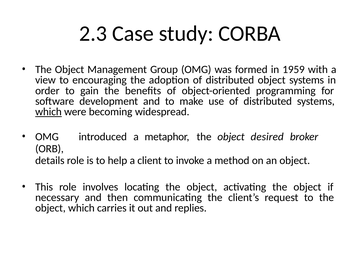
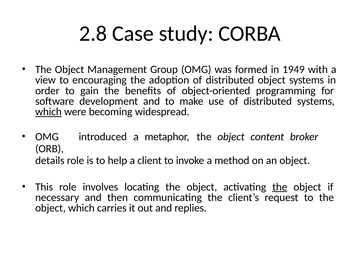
2.3: 2.3 -> 2.8 (93, 34)
1959: 1959 -> 1949 (294, 69)
desired: desired -> content (267, 137)
the underline: none -> present (280, 187)
